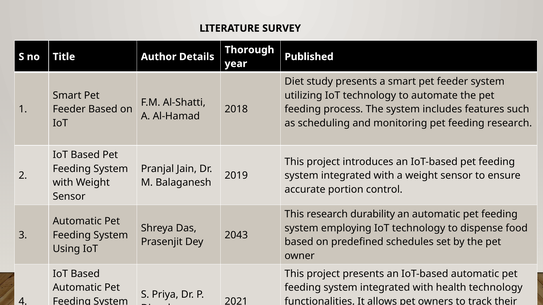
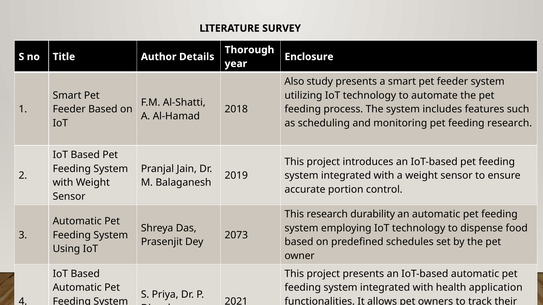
Published: Published -> Enclosure (309, 57)
Diet: Diet -> Also (294, 82)
2043: 2043 -> 2073 (236, 235)
health technology: technology -> application (496, 288)
